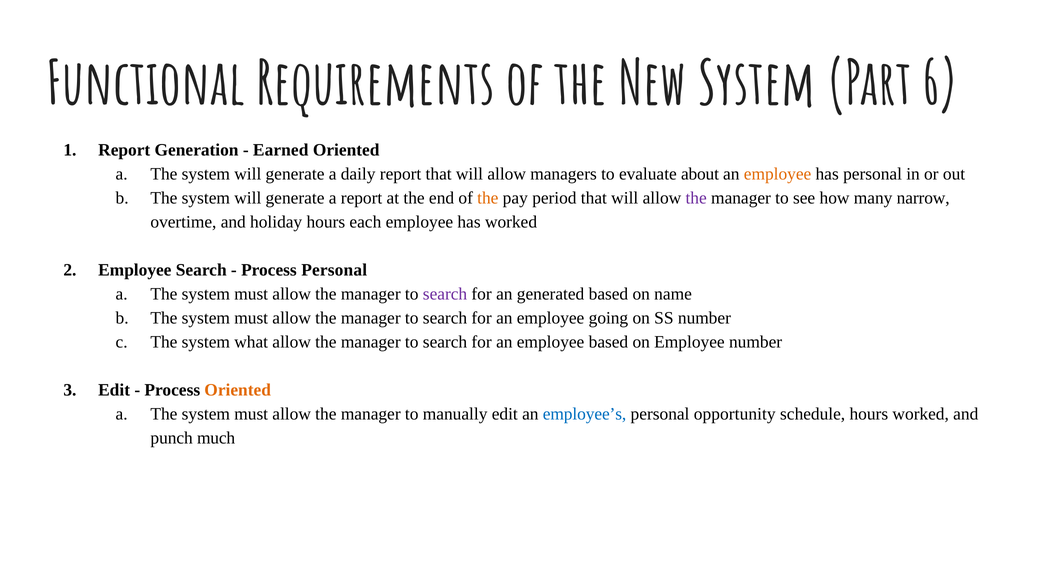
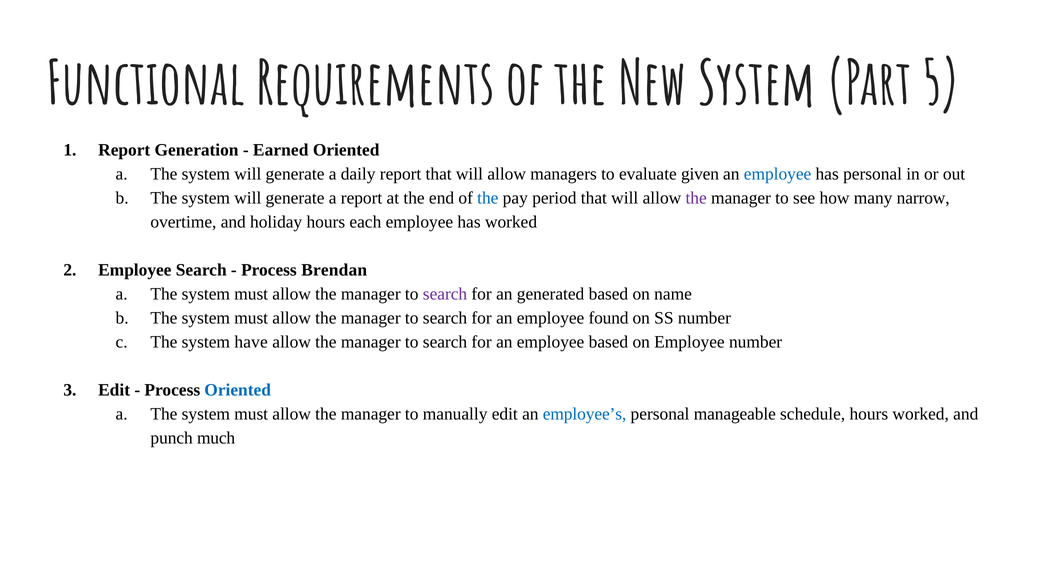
6: 6 -> 5 (941, 85)
about: about -> given (700, 174)
employee colour: orange -> blue (778, 174)
the colour: orange -> blue (488, 198)
Process Personal: Personal -> Brendan (334, 270)
going: going -> found (609, 318)
what: what -> have (251, 342)
Oriented colour: orange -> blue (238, 390)
opportunity: opportunity -> manageable (735, 414)
